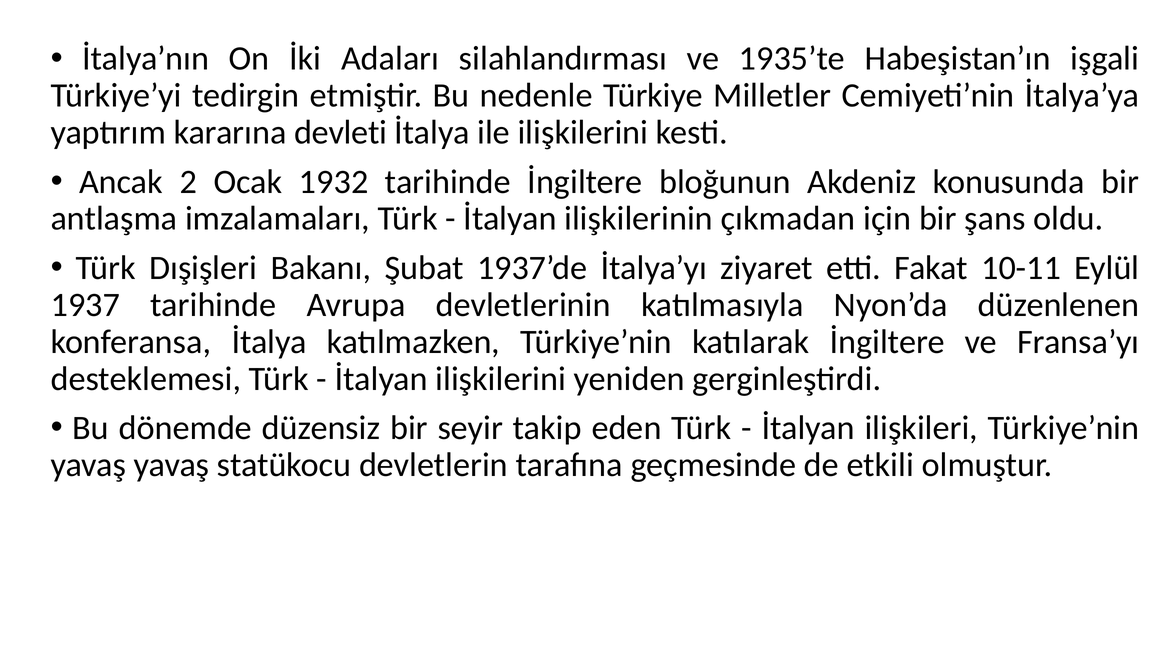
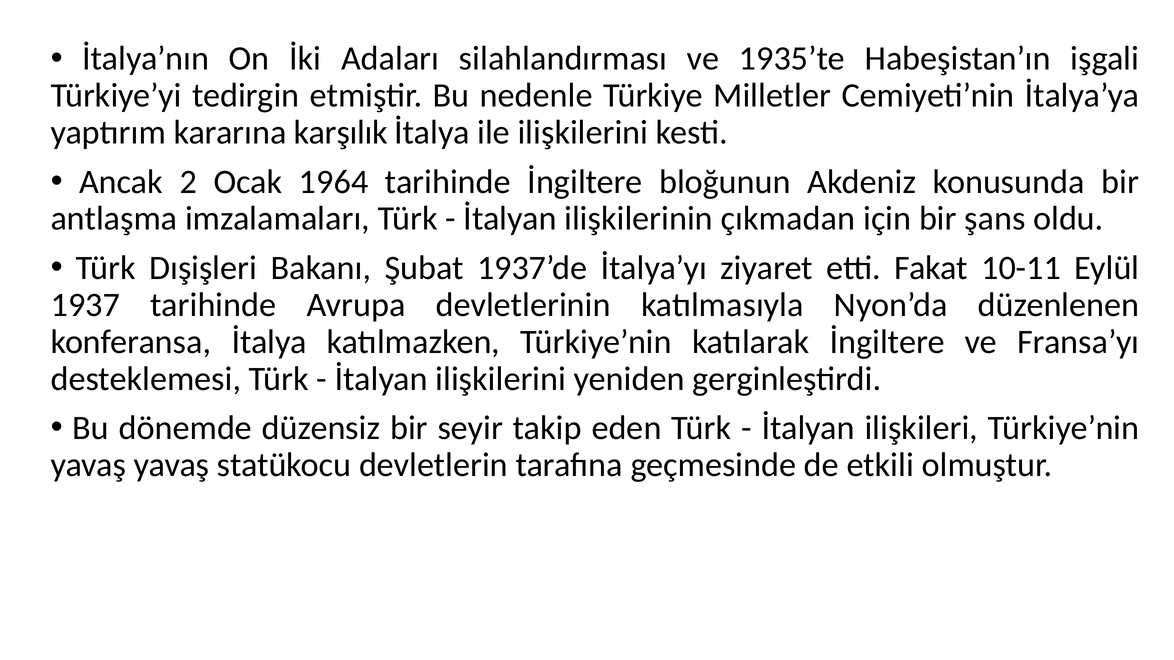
devleti: devleti -> karşılık (341, 133)
1932: 1932 -> 1964 (334, 182)
